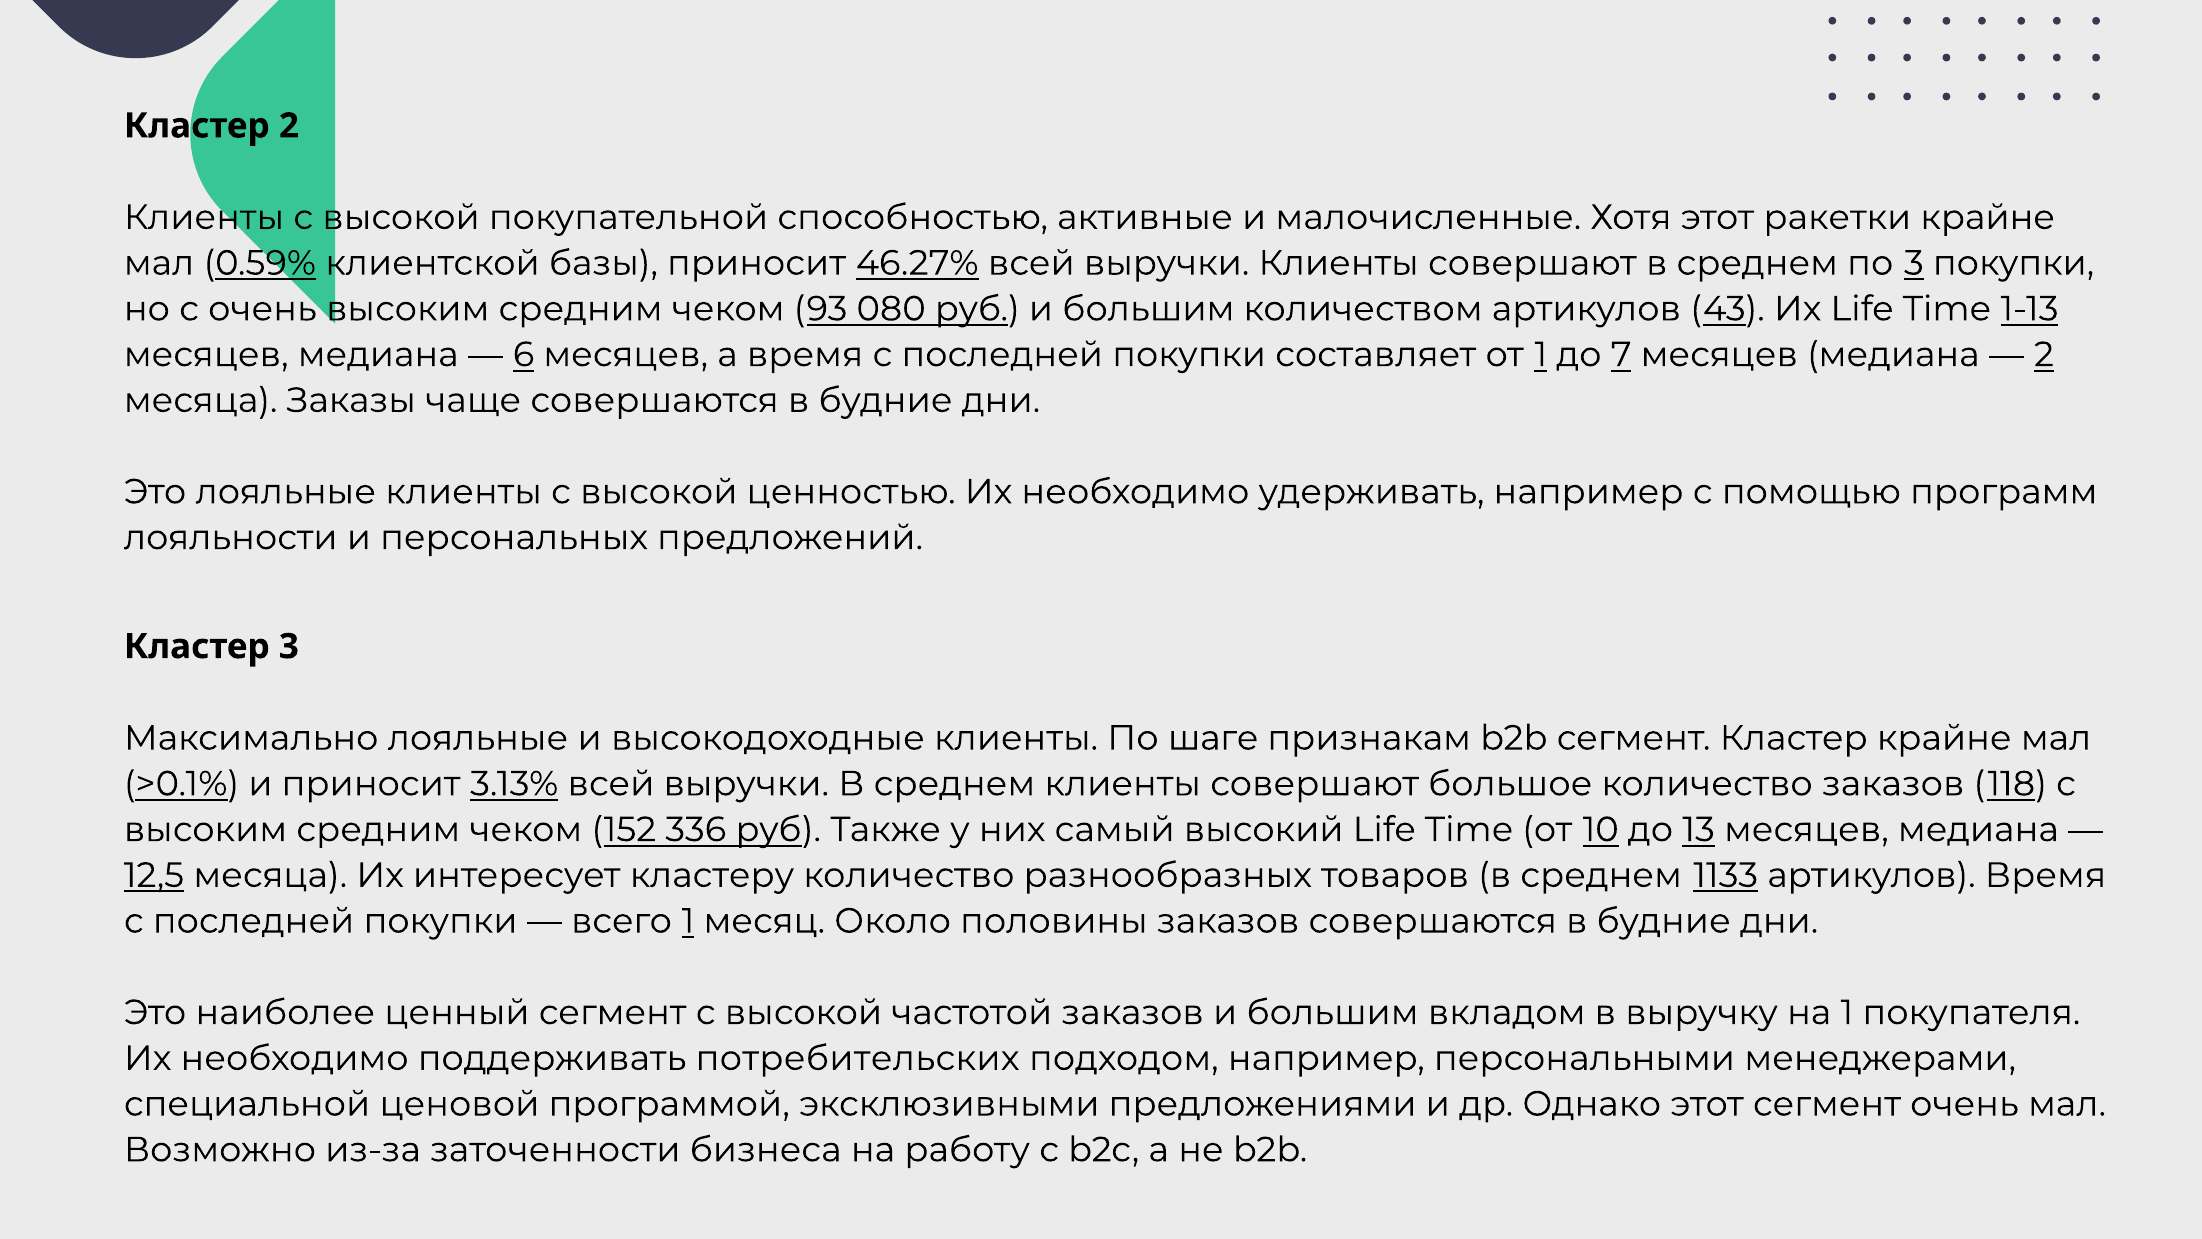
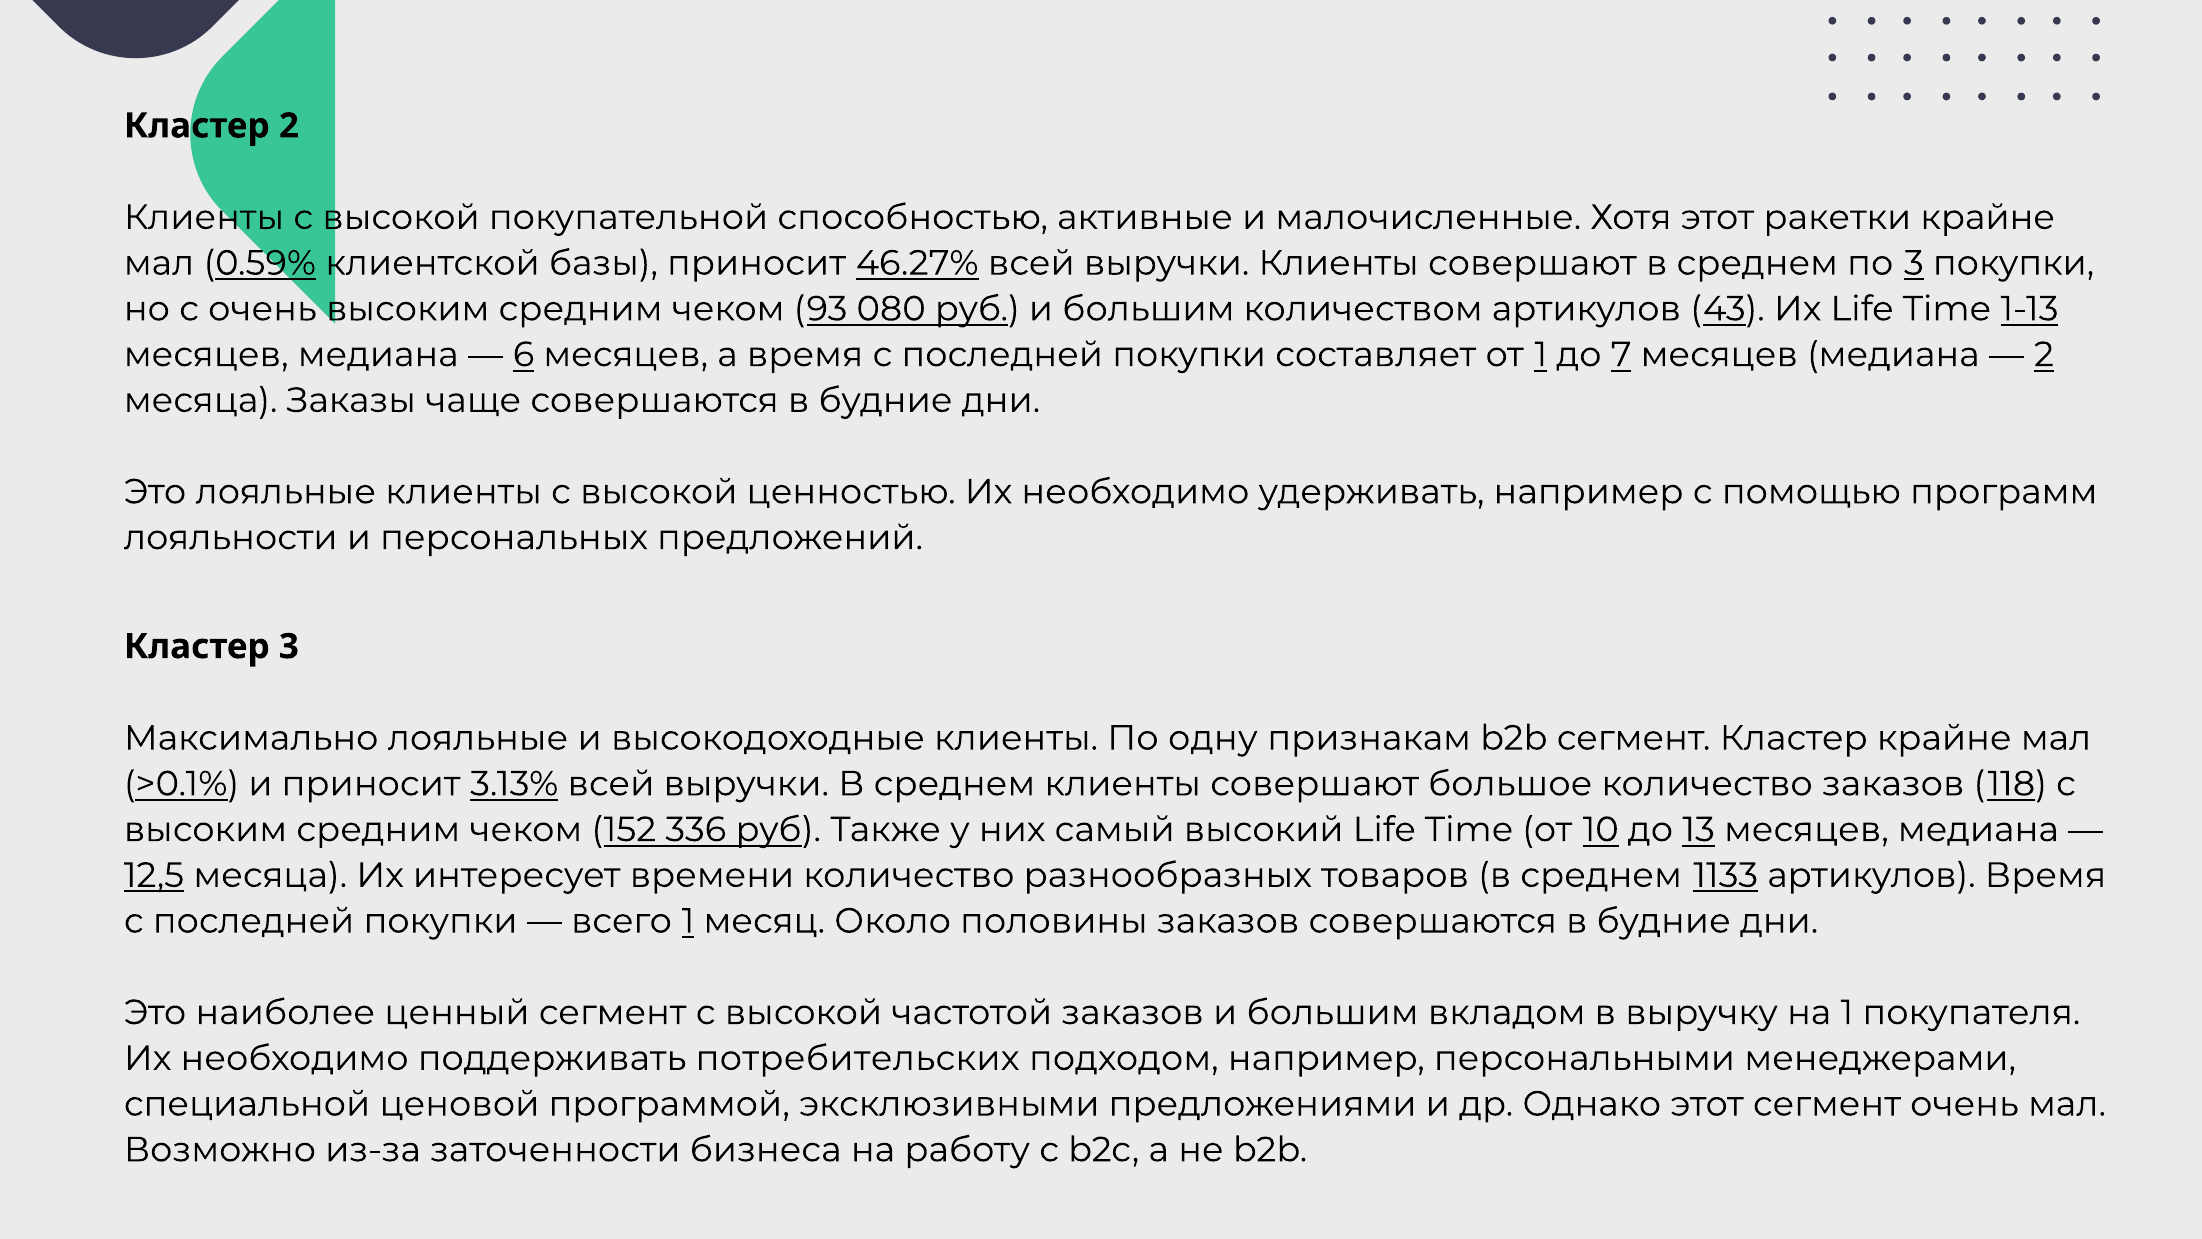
шаге: шаге -> одну (1213, 738)
кластеру: кластеру -> времени (712, 875)
